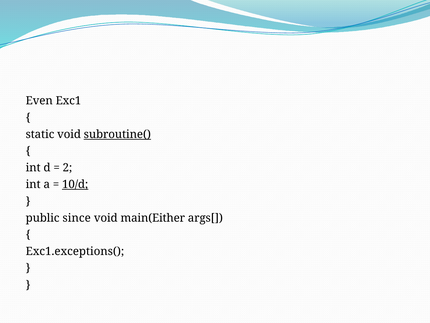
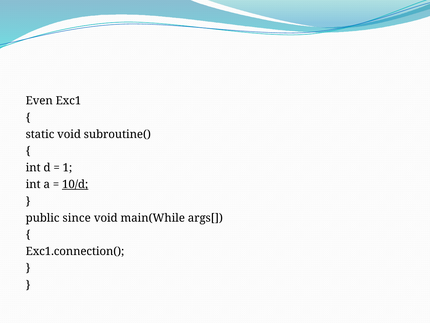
subroutine( underline: present -> none (117, 134)
2: 2 -> 1 (67, 168)
main(Either: main(Either -> main(While (153, 218)
Exc1.exceptions(: Exc1.exceptions( -> Exc1.connection( (75, 251)
